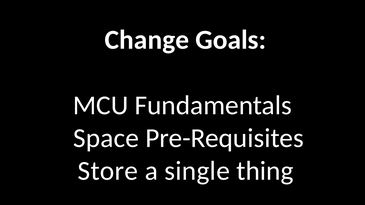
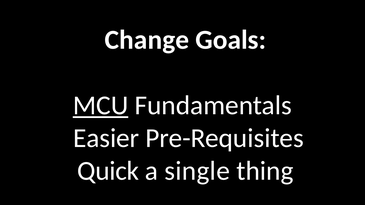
MCU underline: none -> present (101, 106)
Space: Space -> Easier (106, 138)
Store: Store -> Quick (108, 171)
